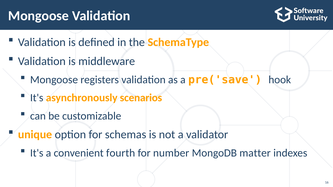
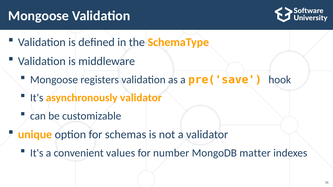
asynchronously scenarios: scenarios -> validator (141, 98)
fourth: fourth -> values (121, 153)
